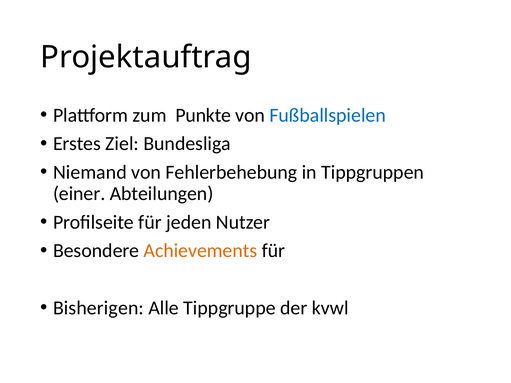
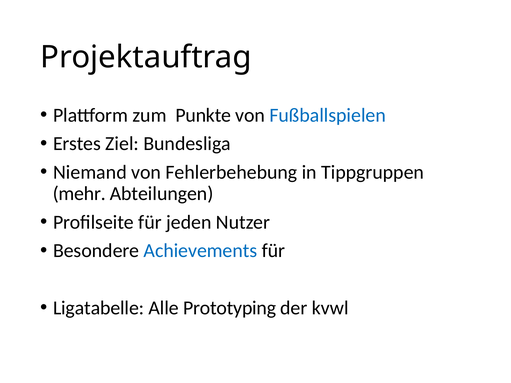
einer: einer -> mehr (79, 194)
Achievements colour: orange -> blue (200, 251)
Bisherigen: Bisherigen -> Ligatabelle (99, 308)
Tippgruppe: Tippgruppe -> Prototyping (230, 308)
